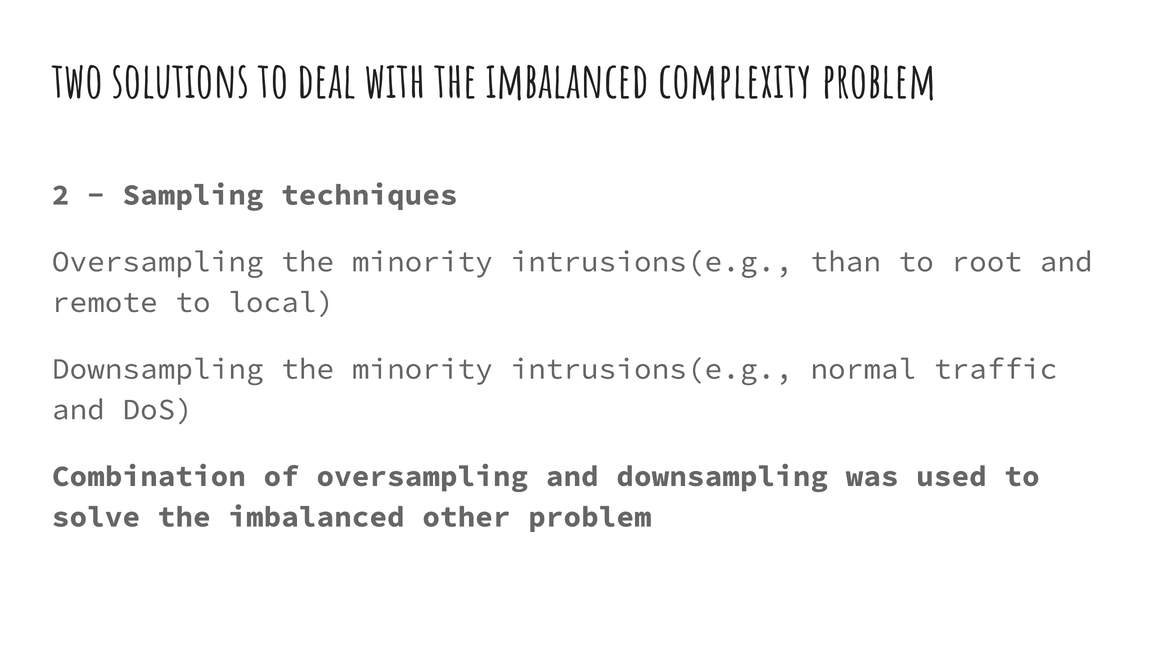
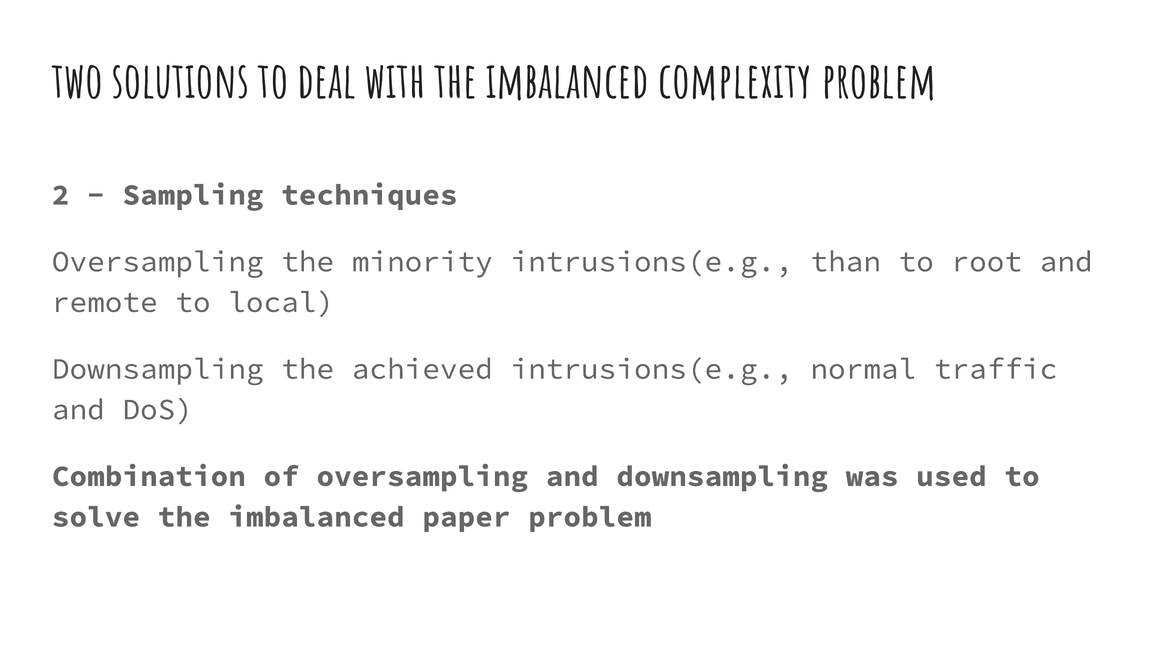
Downsampling the minority: minority -> achieved (422, 369)
other: other -> paper (466, 516)
